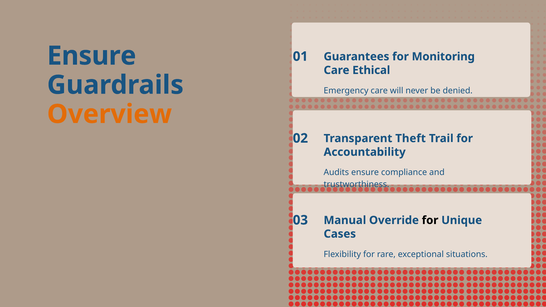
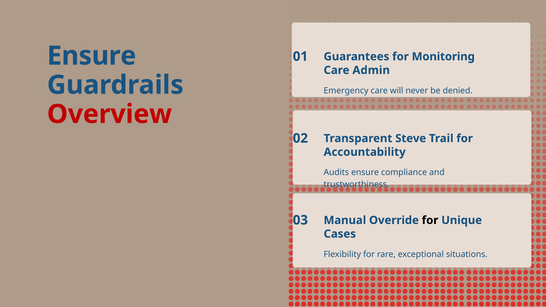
Ethical: Ethical -> Admin (371, 70)
Overview colour: orange -> red (109, 114)
Theft: Theft -> Steve (411, 138)
